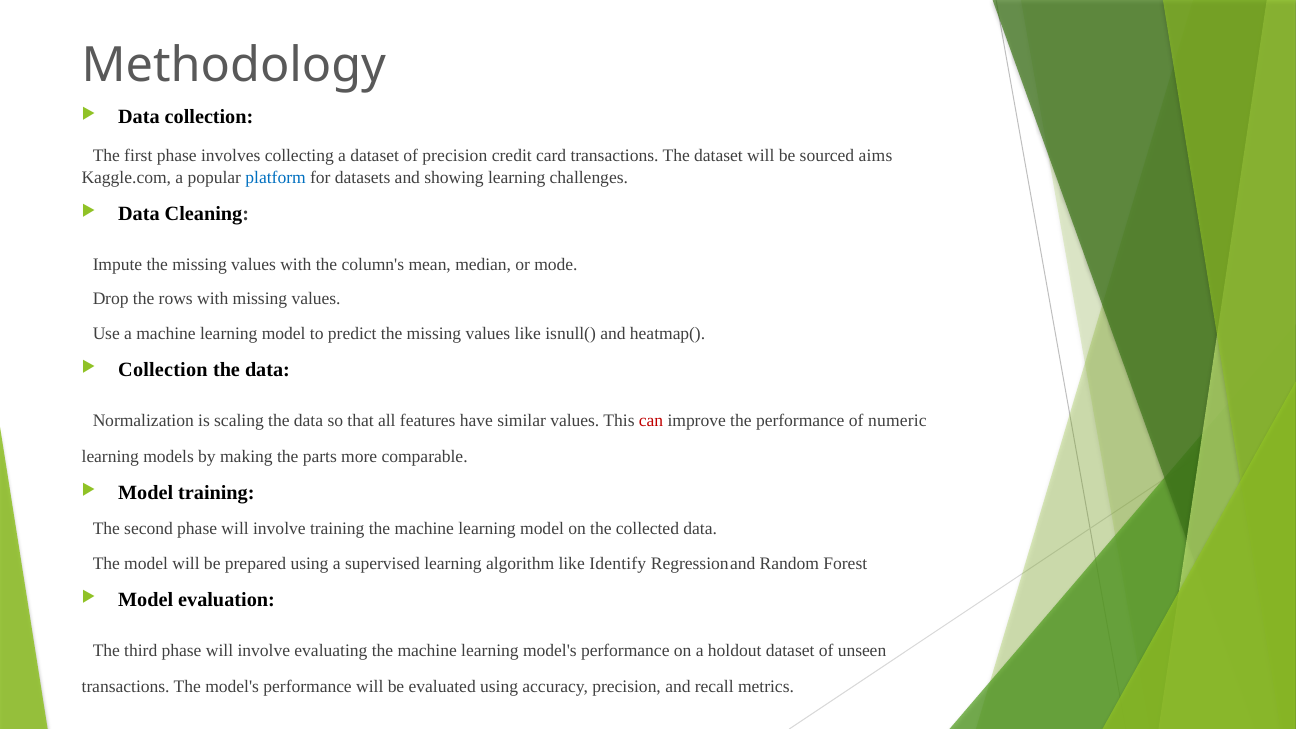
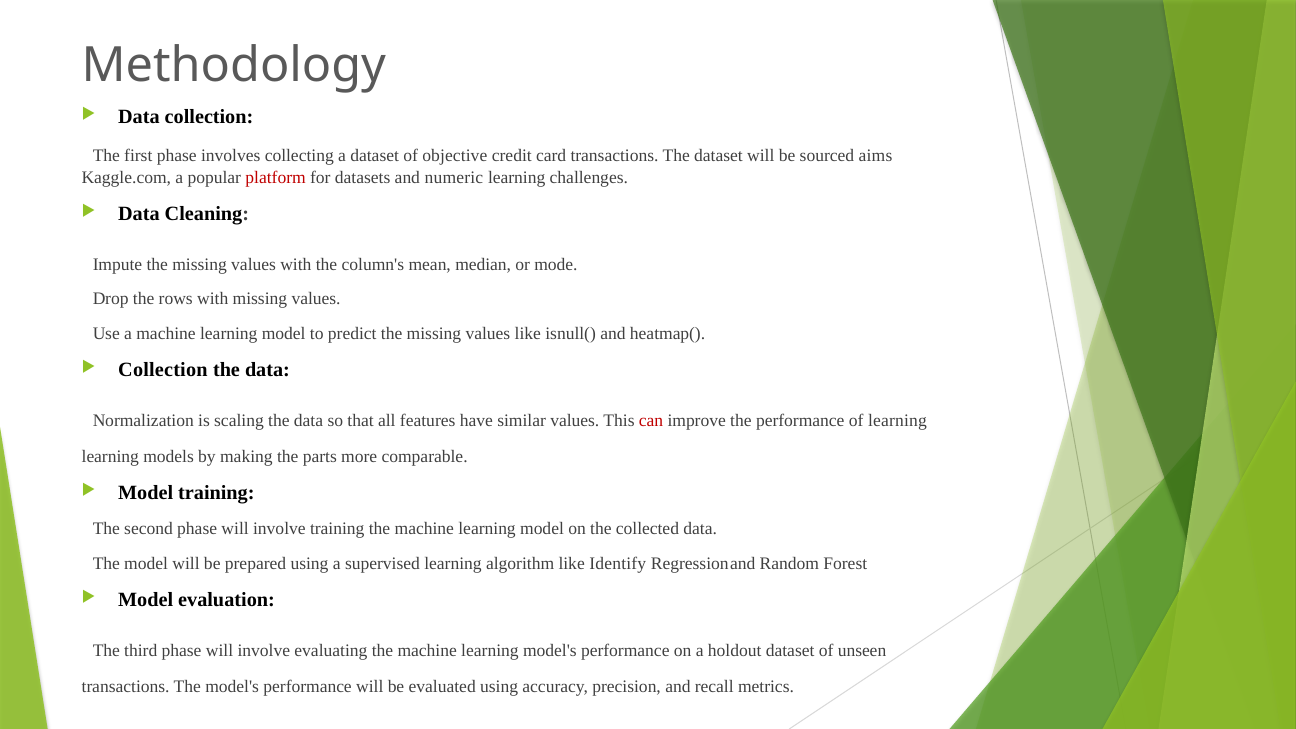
of precision: precision -> objective (455, 156)
platform colour: blue -> red (276, 177)
showing: showing -> numeric (454, 177)
of numeric: numeric -> learning (897, 421)
